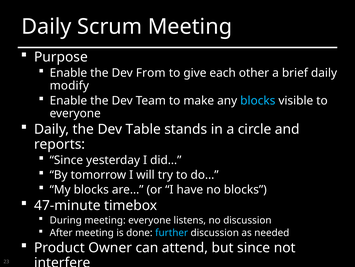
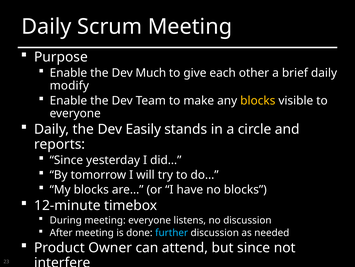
From: From -> Much (151, 73)
blocks colour: light blue -> yellow (258, 100)
Table: Table -> Easily (143, 129)
47-minute: 47-minute -> 12-minute (67, 205)
